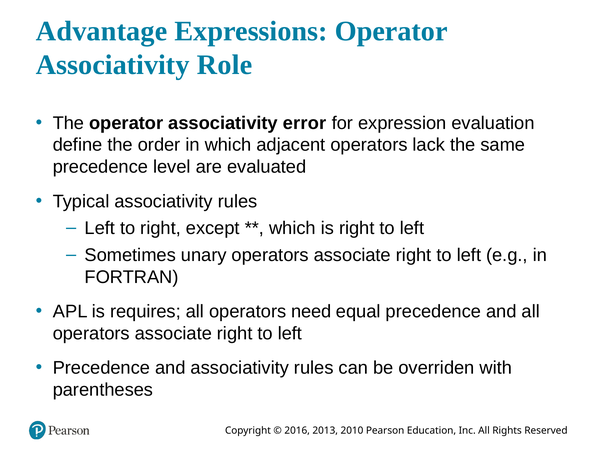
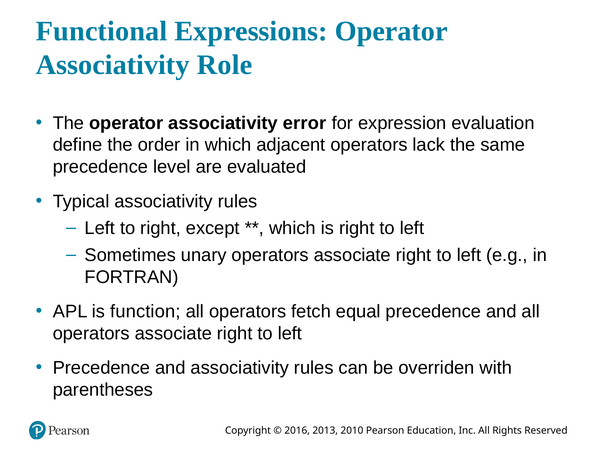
Advantage: Advantage -> Functional (102, 31)
requires: requires -> function (145, 312)
need: need -> fetch (311, 312)
